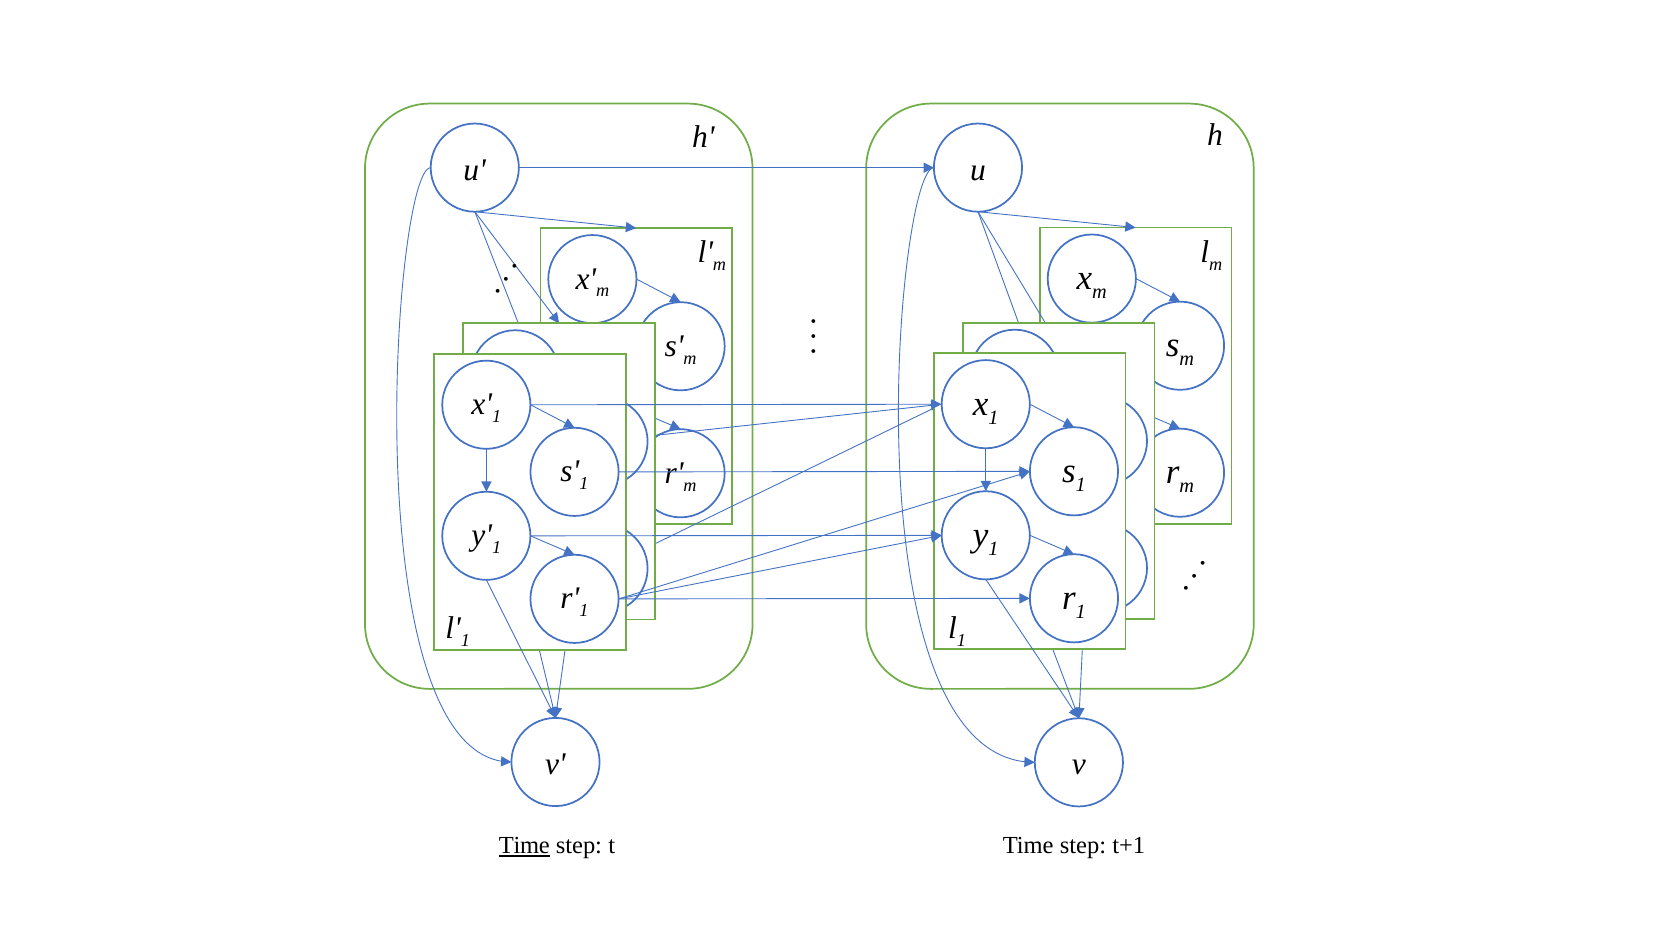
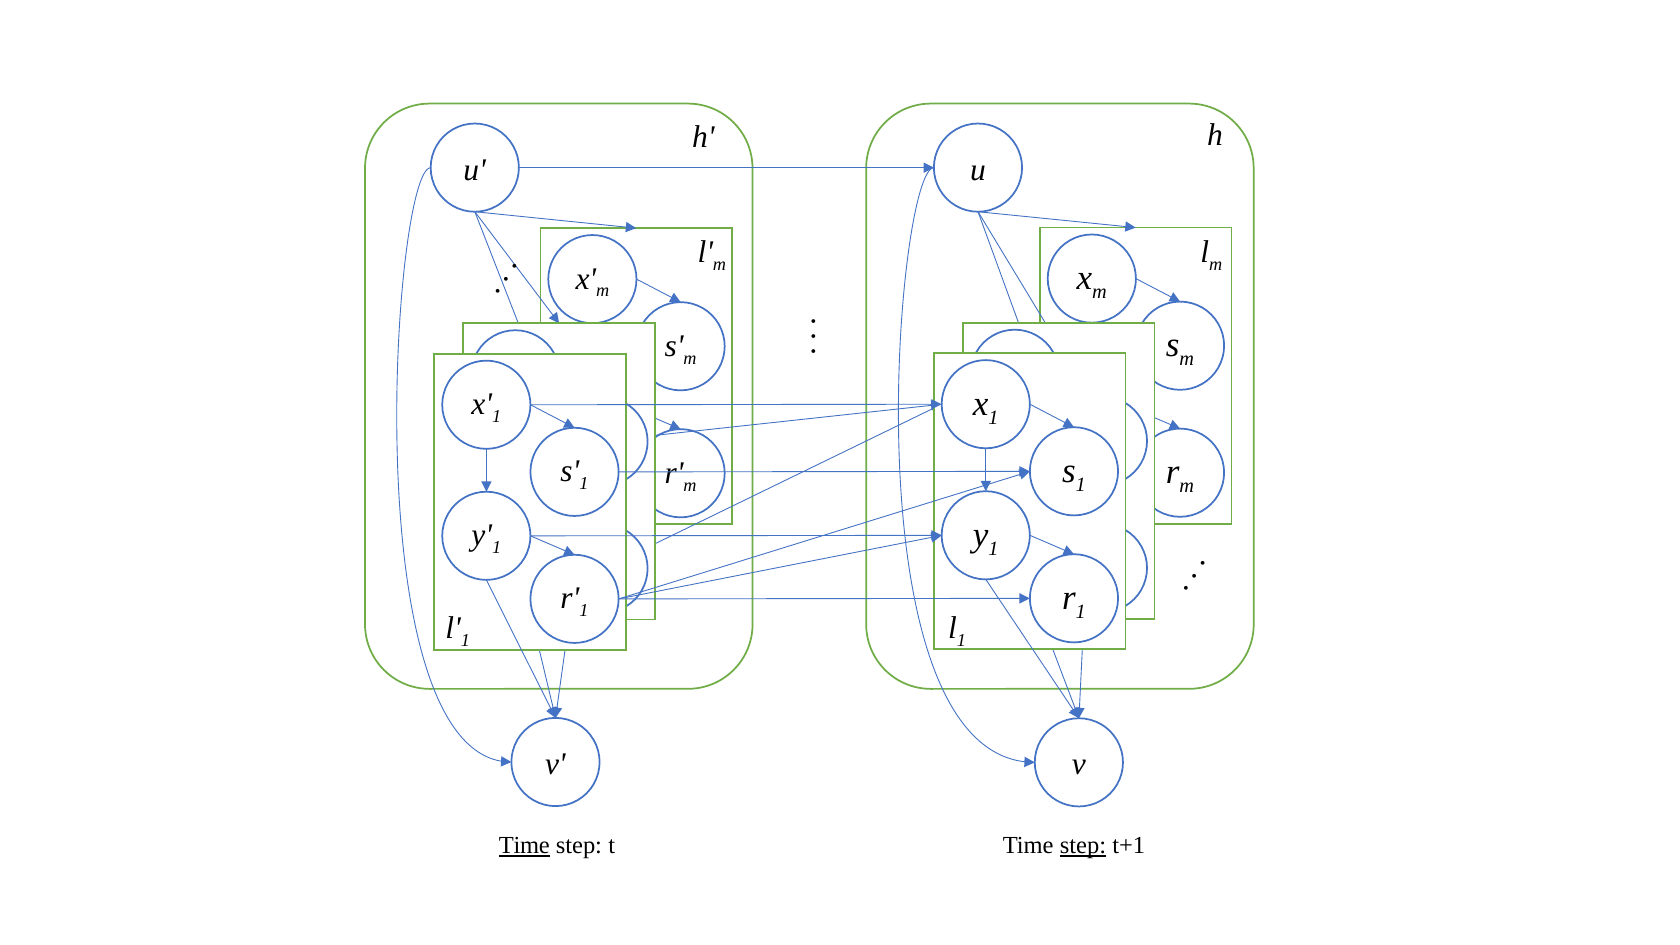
step underline: none -> present (1083, 846)
